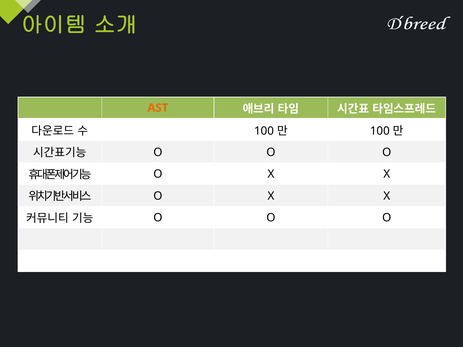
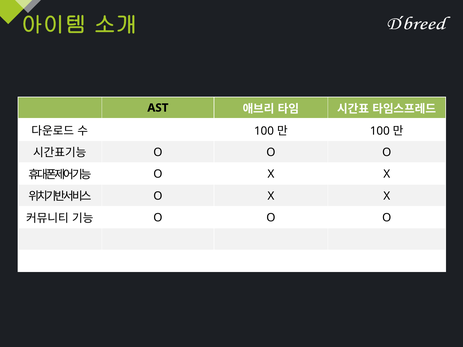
AST colour: orange -> black (158, 108)
